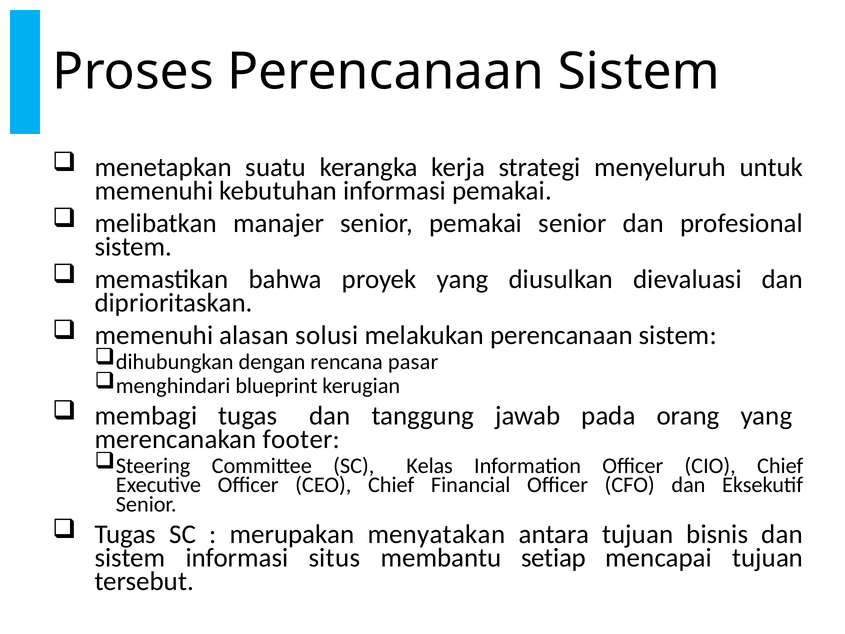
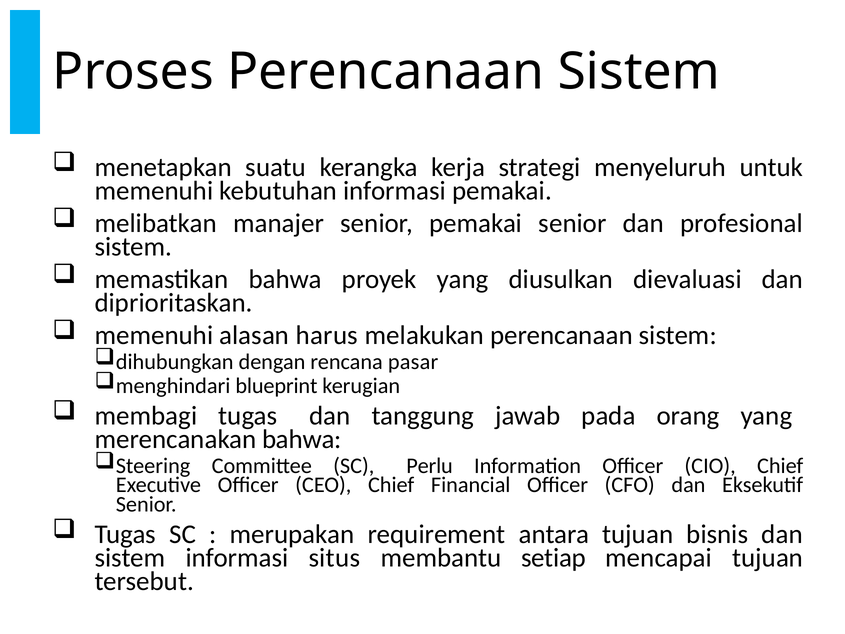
solusi: solusi -> harus (327, 335)
merencanakan footer: footer -> bahwa (302, 439)
Kelas: Kelas -> Perlu (430, 465)
menyatakan: menyatakan -> requirement (437, 534)
